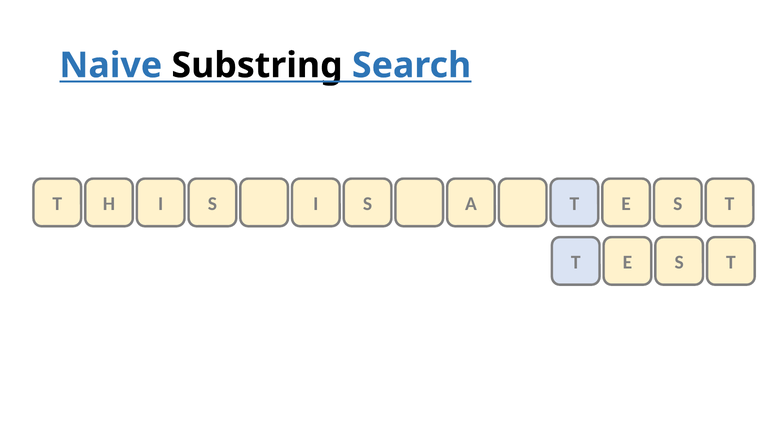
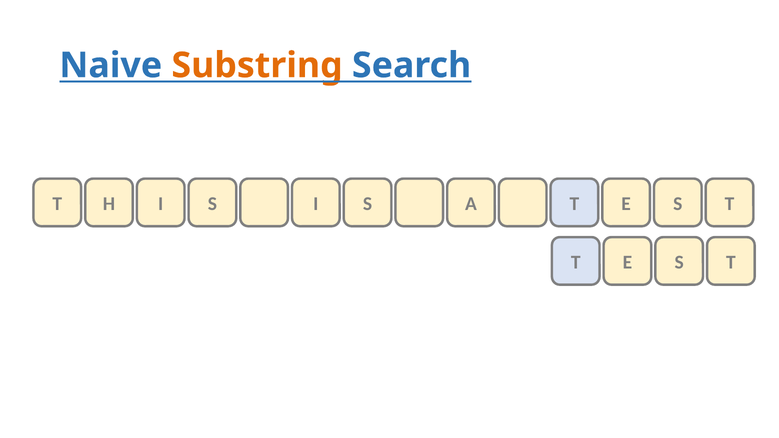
Substring colour: black -> orange (257, 65)
